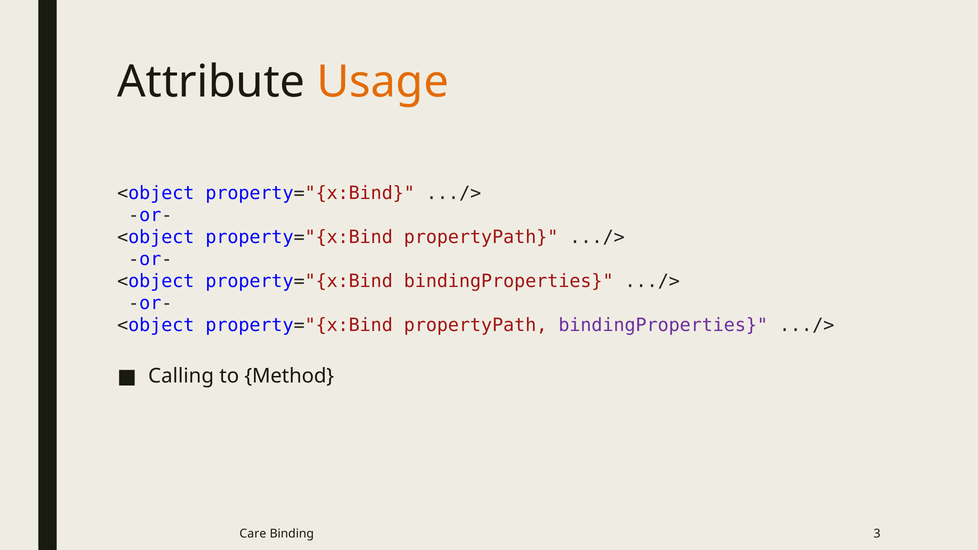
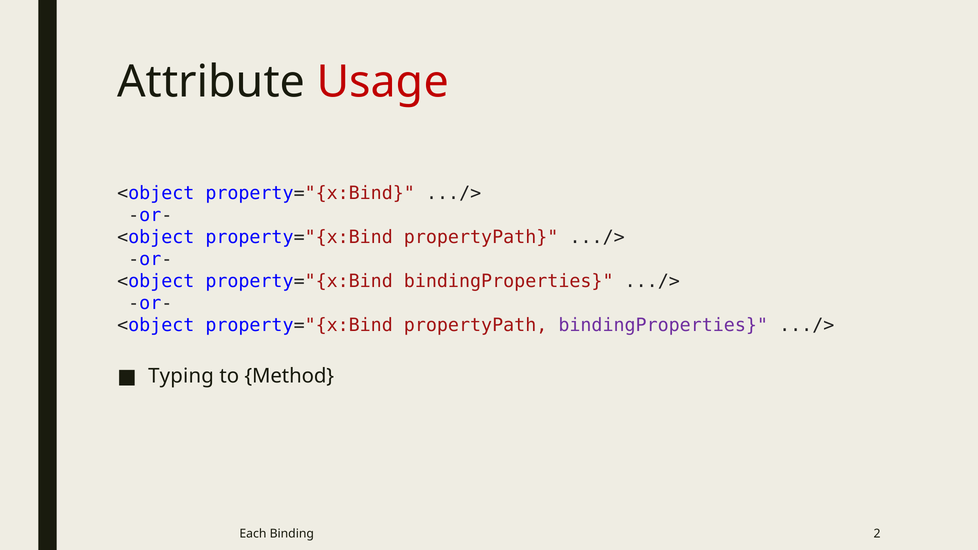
Usage colour: orange -> red (383, 82)
Calling: Calling -> Typing (181, 376)
Care: Care -> Each (253, 534)
3: 3 -> 2 (877, 534)
